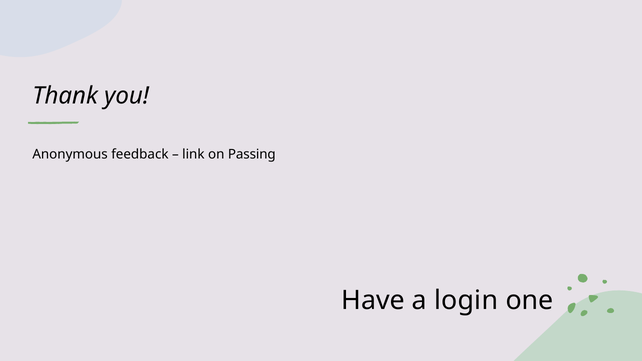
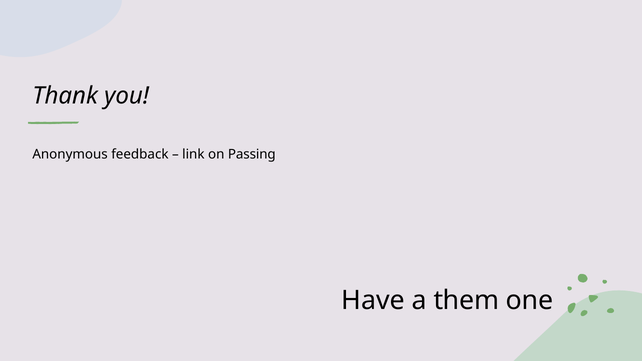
login: login -> them (466, 301)
